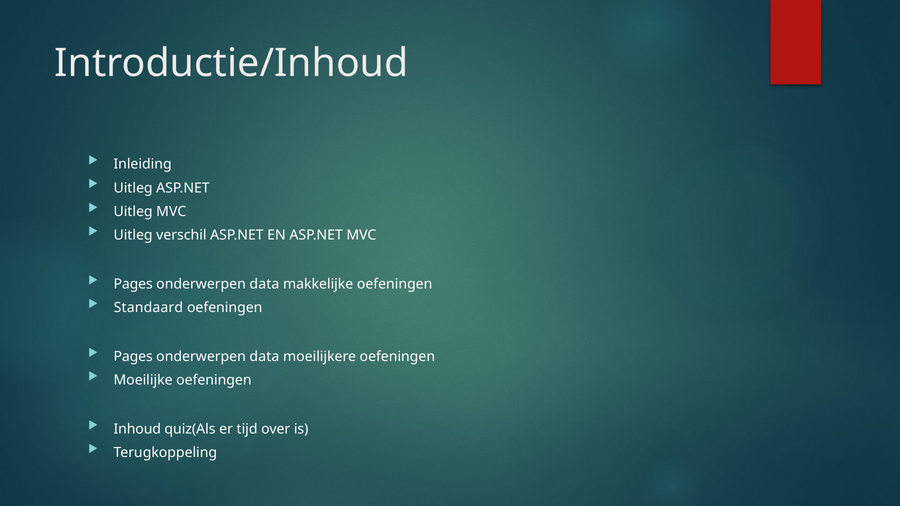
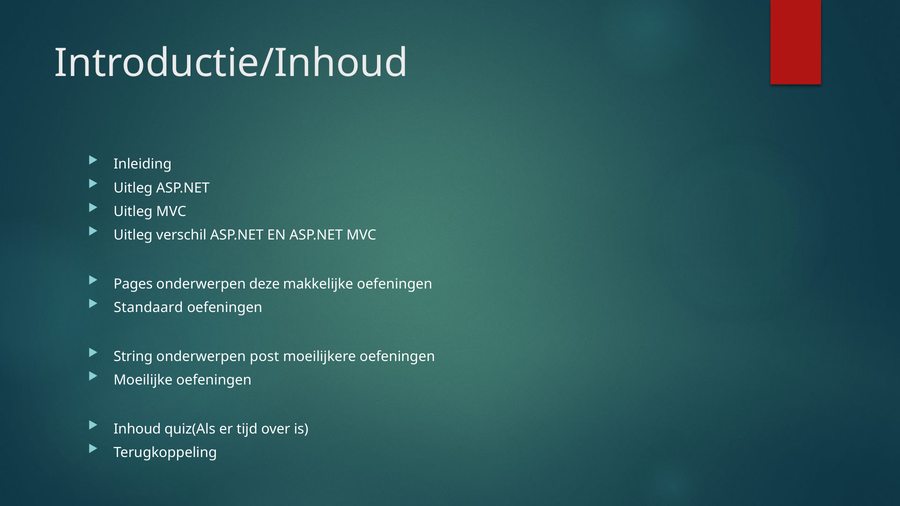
data: data -> deze (265, 284)
Pages: Pages -> String (133, 357)
data: data -> post (264, 357)
